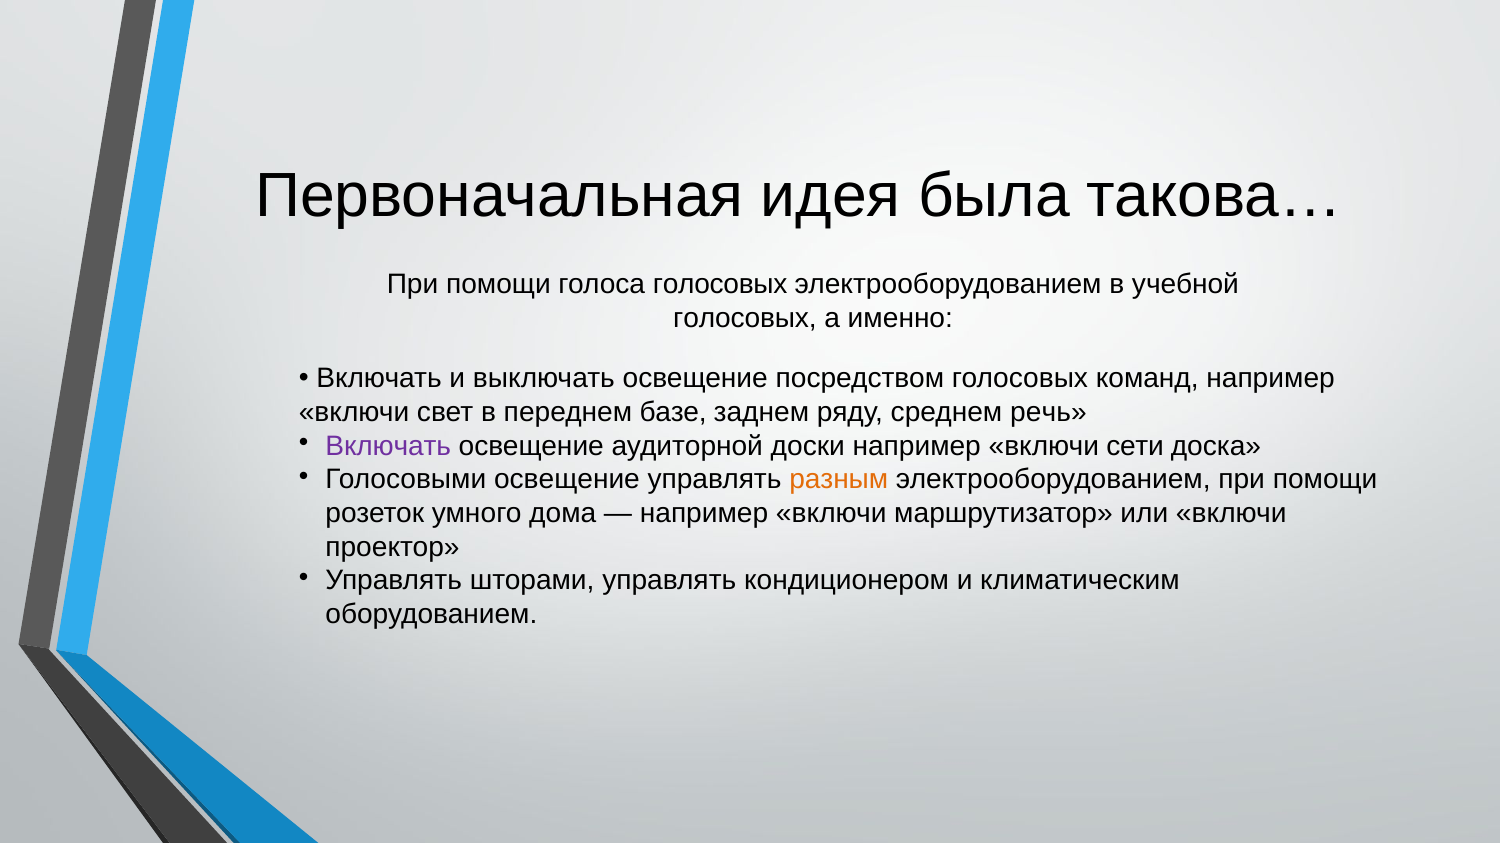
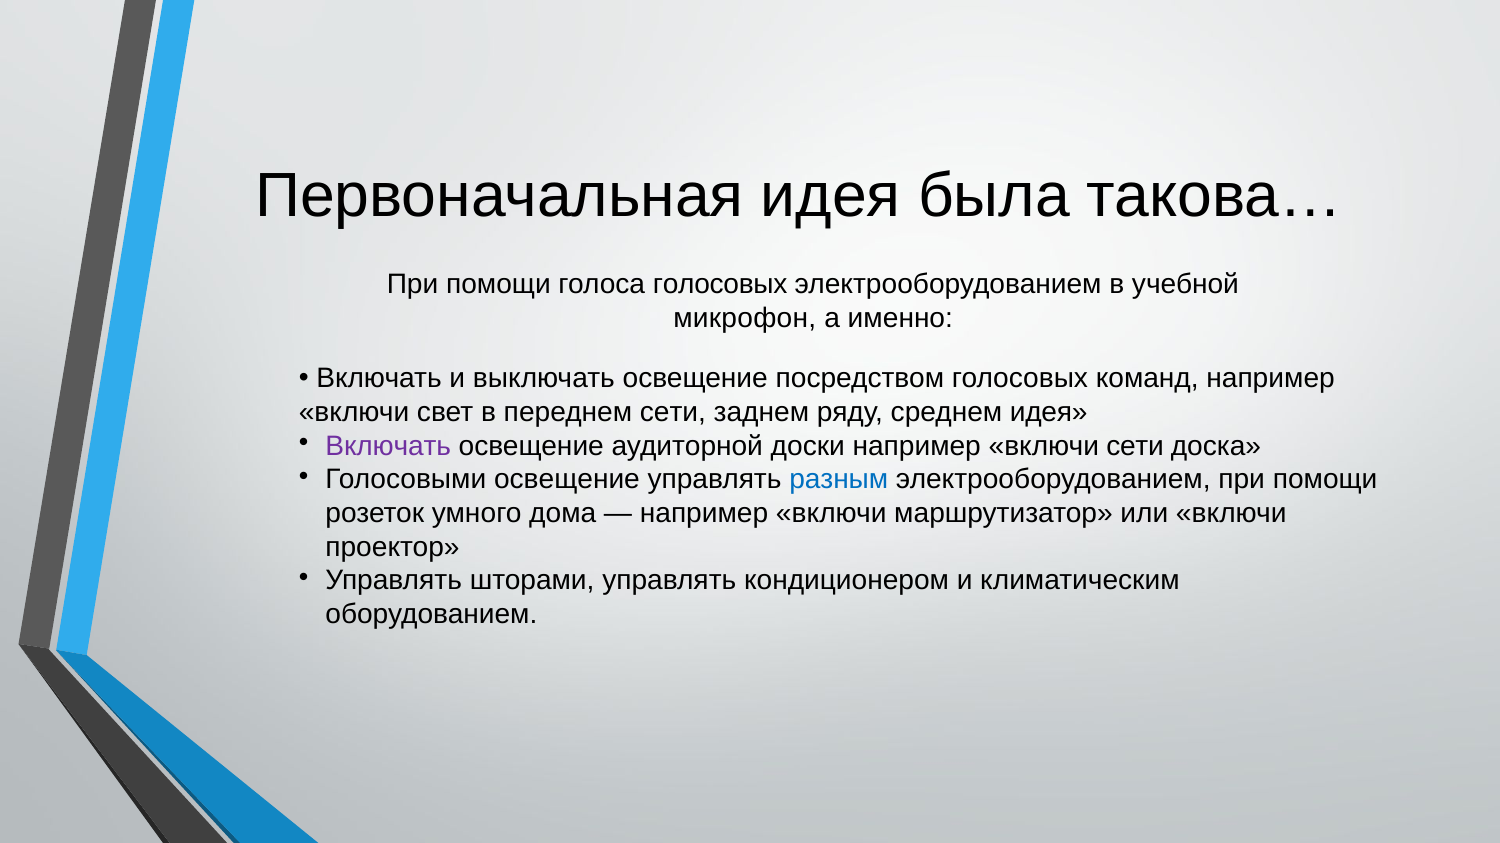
голосовых: голосовых -> микрофон (745, 318)
переднем базе: базе -> сети (673, 412)
среднем речь: речь -> идея (1049, 412)
разным colour: orange -> blue (839, 480)
